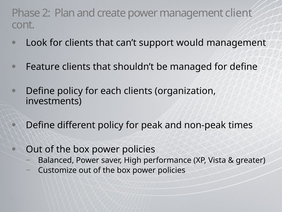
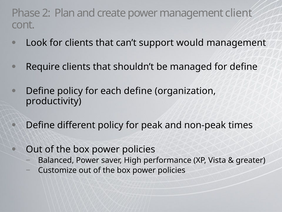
Feature: Feature -> Require (43, 67)
each clients: clients -> define (138, 91)
investments: investments -> productivity (54, 101)
